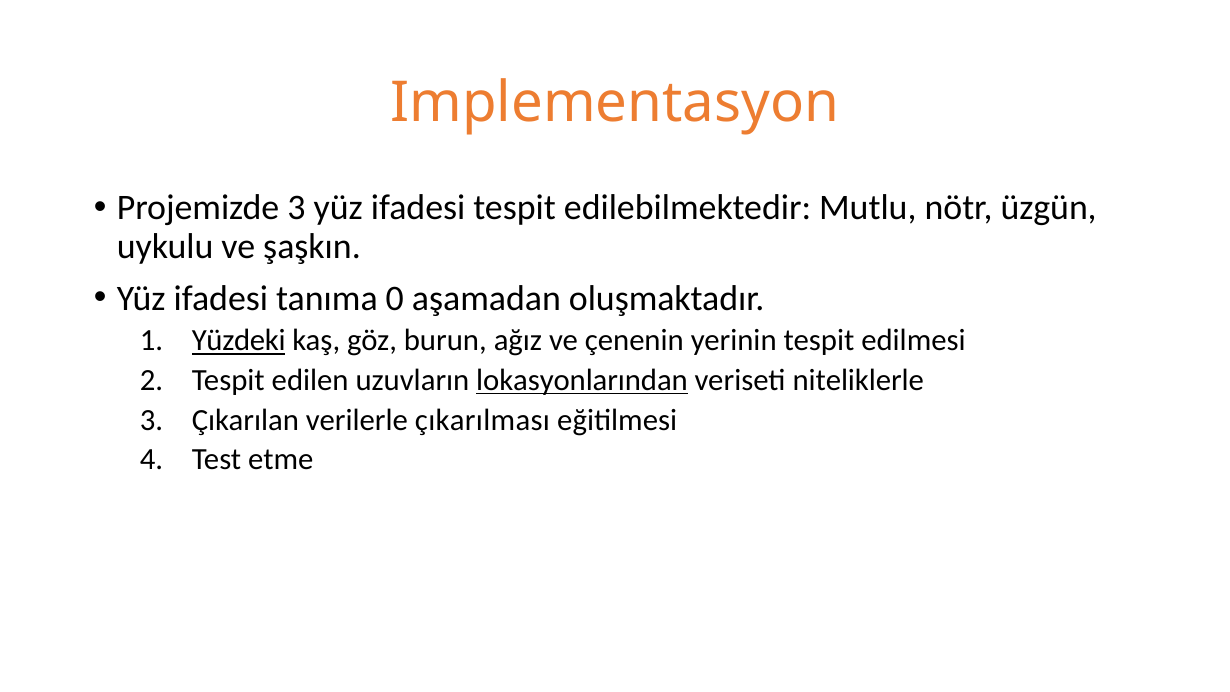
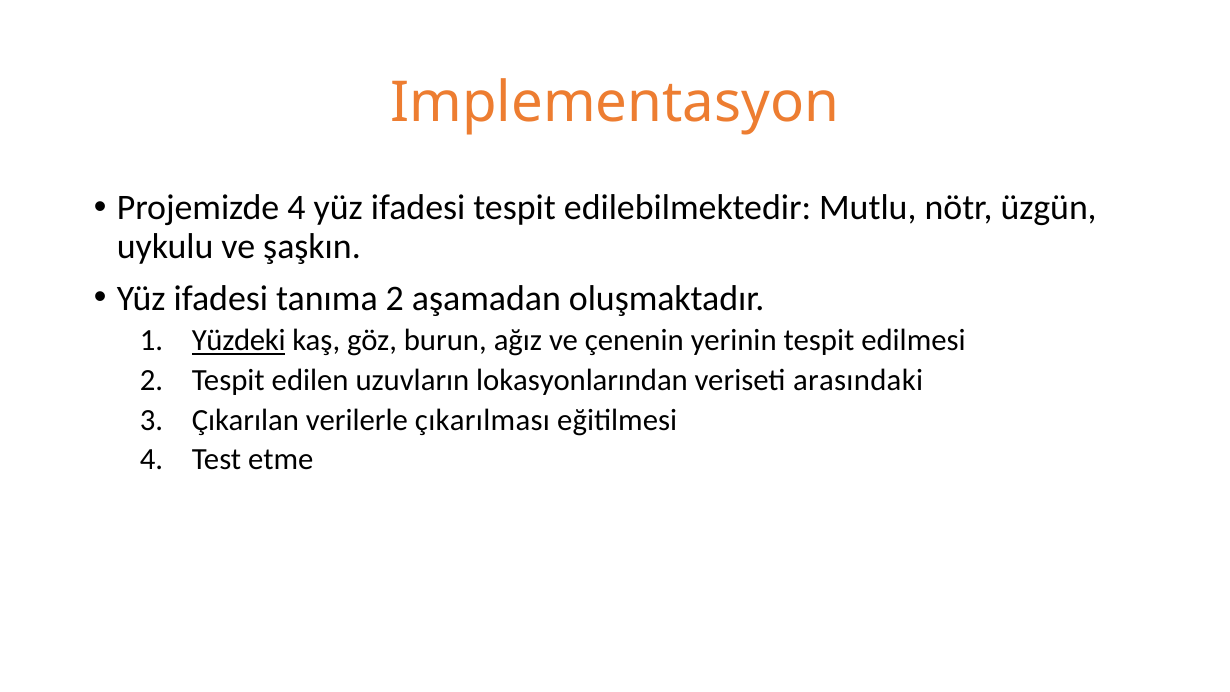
Projemizde 3: 3 -> 4 (296, 208)
tanıma 0: 0 -> 2 (395, 298)
lokasyonlarından underline: present -> none (582, 380)
niteliklerle: niteliklerle -> arasındaki (858, 380)
